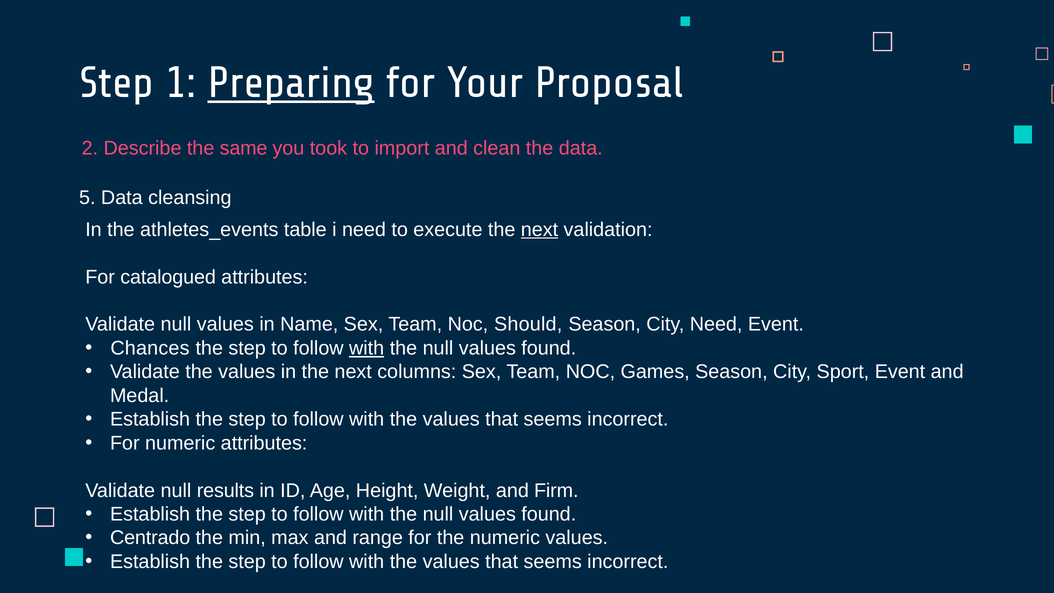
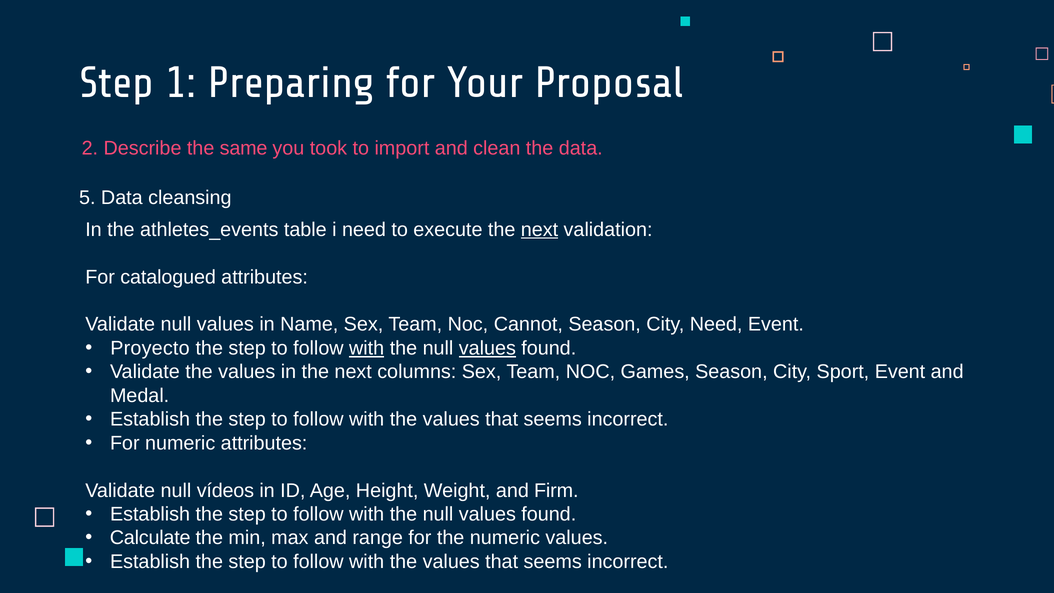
Preparing underline: present -> none (291, 83)
Should: Should -> Cannot (528, 324)
Chances: Chances -> Proyecto (150, 348)
values underline: none -> present (487, 348)
results: results -> vídeos (225, 490)
Centrado: Centrado -> Calculate (150, 538)
